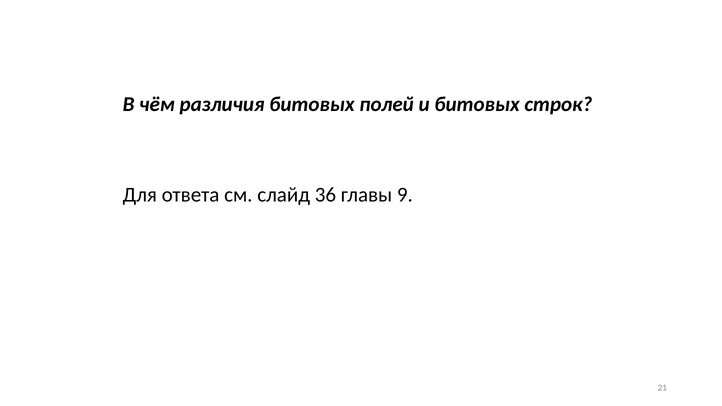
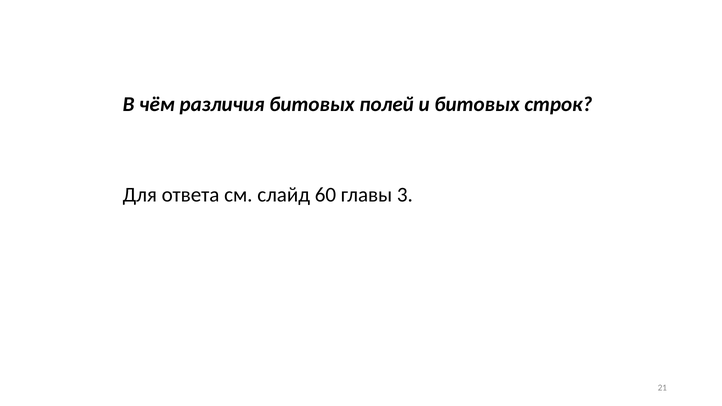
36: 36 -> 60 (325, 195)
9: 9 -> 3 (405, 195)
